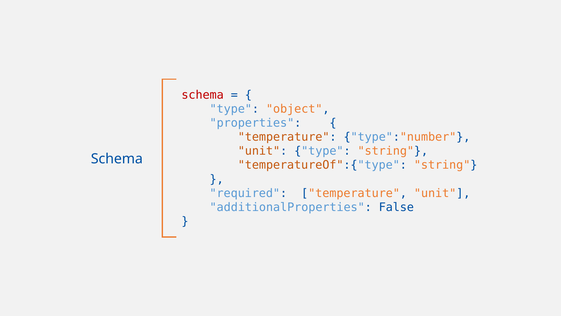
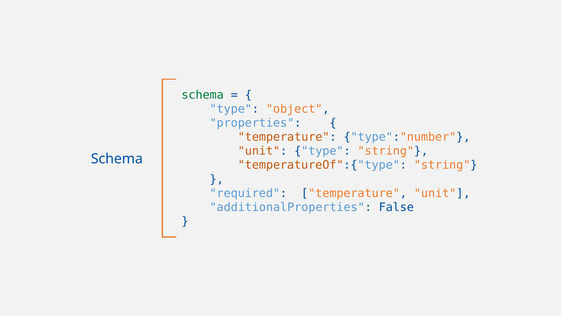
schema colour: red -> green (203, 95)
